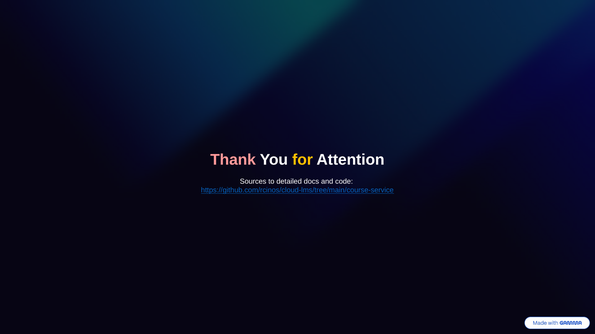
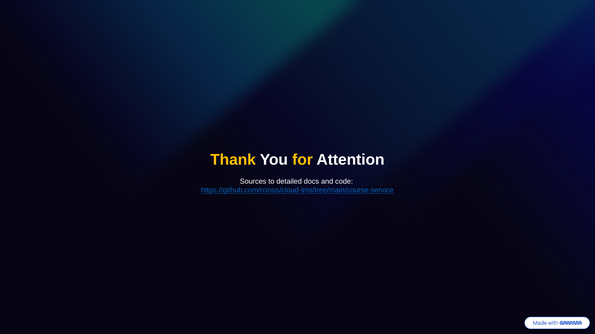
Thank colour: pink -> yellow (233, 160)
